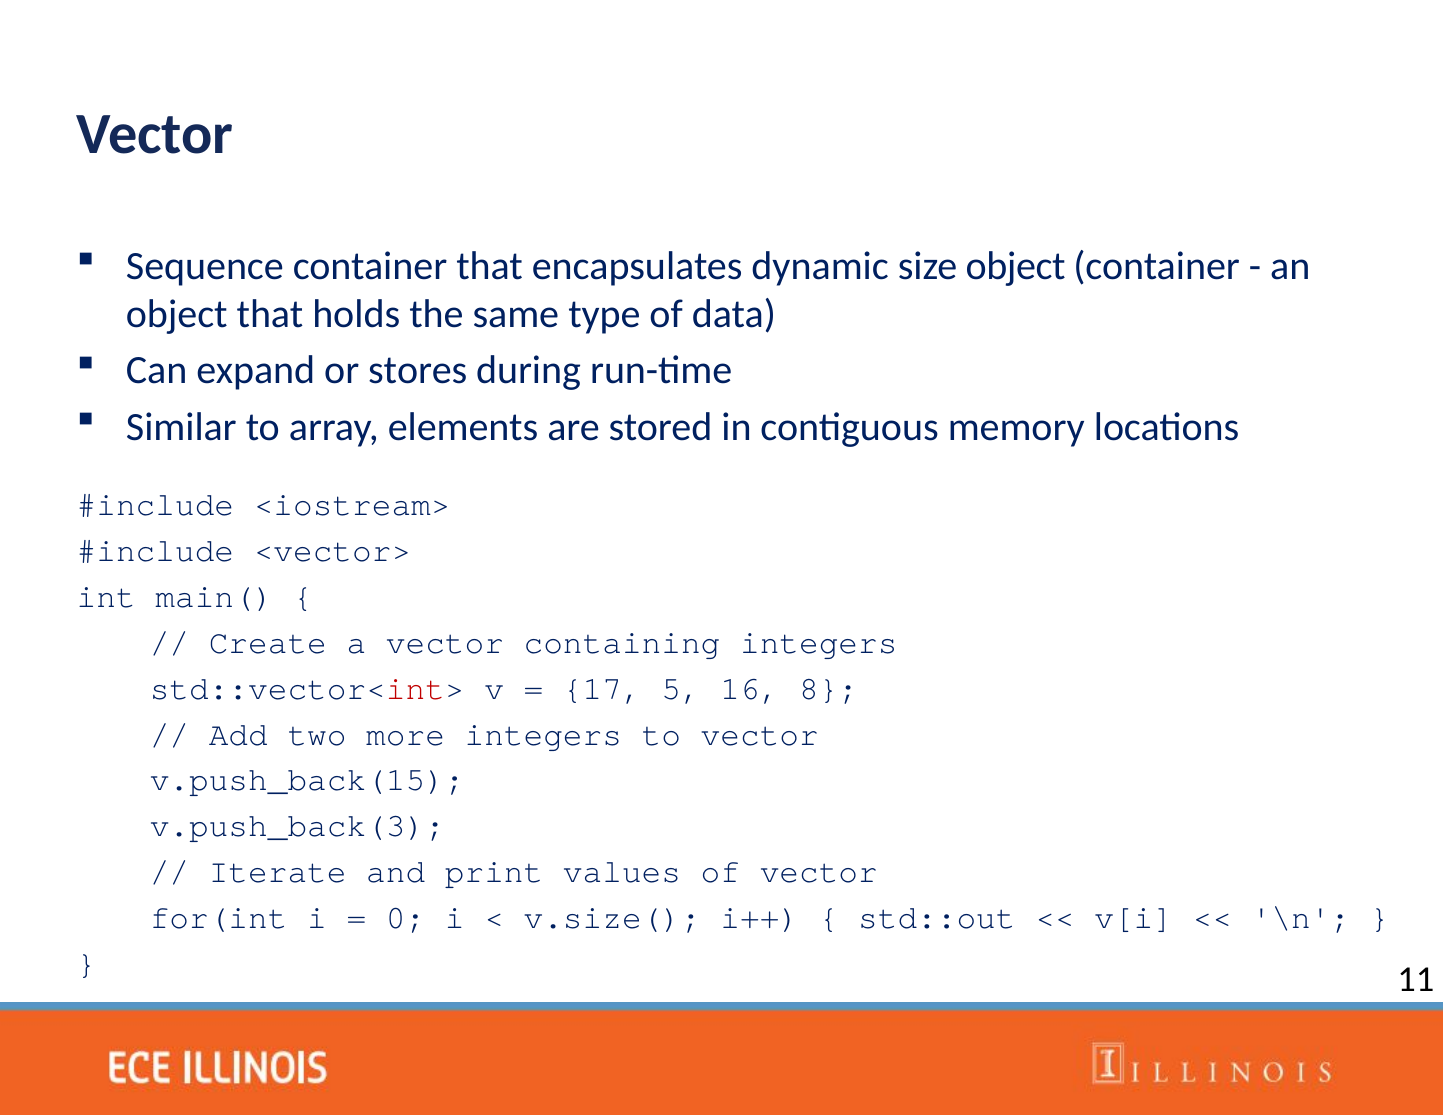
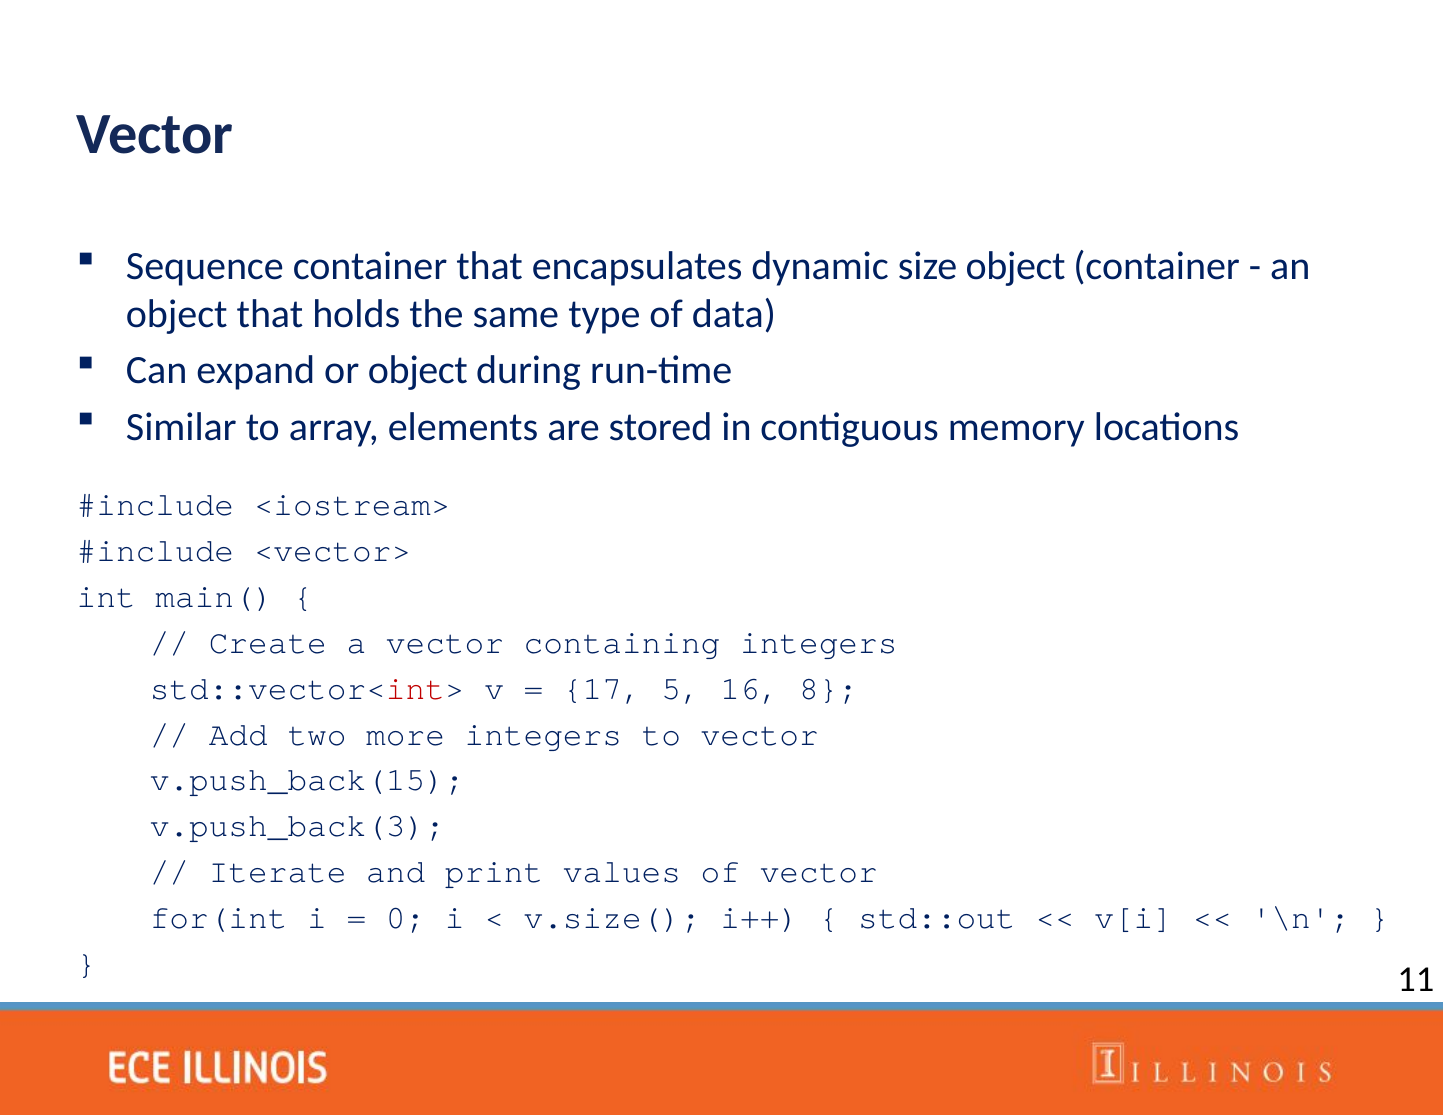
or stores: stores -> object (418, 371)
